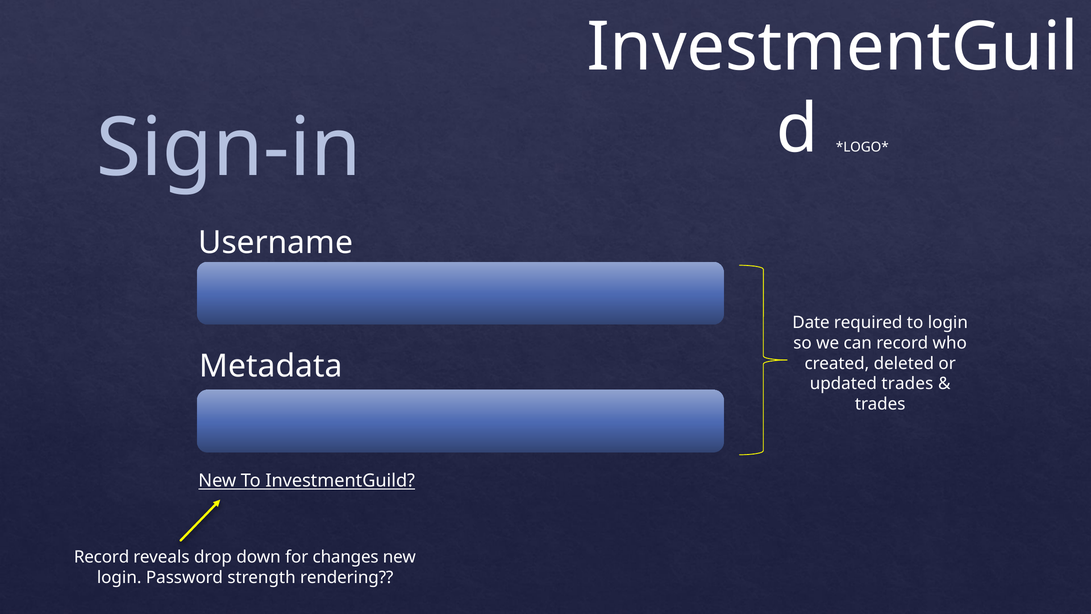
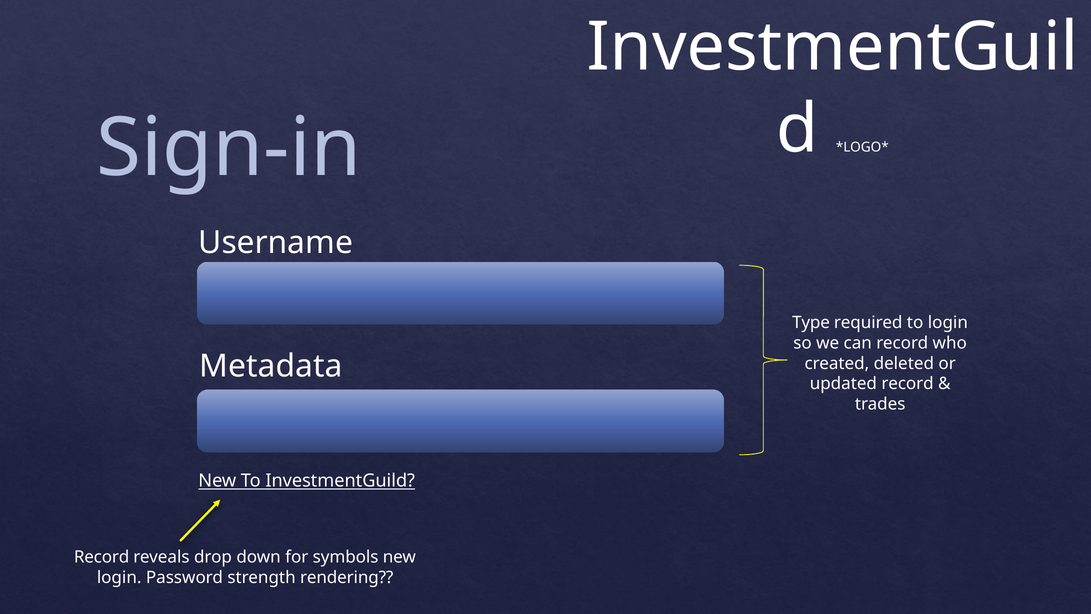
Date: Date -> Type (811, 322)
updated trades: trades -> record (908, 384)
changes: changes -> symbols (346, 557)
